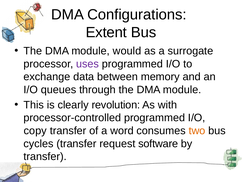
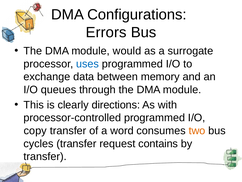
Extent: Extent -> Errors (106, 32)
uses colour: purple -> blue (88, 64)
revolution: revolution -> directions (116, 105)
software: software -> contains (158, 143)
